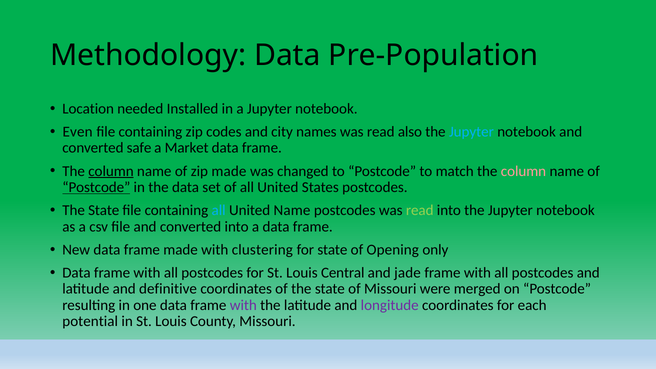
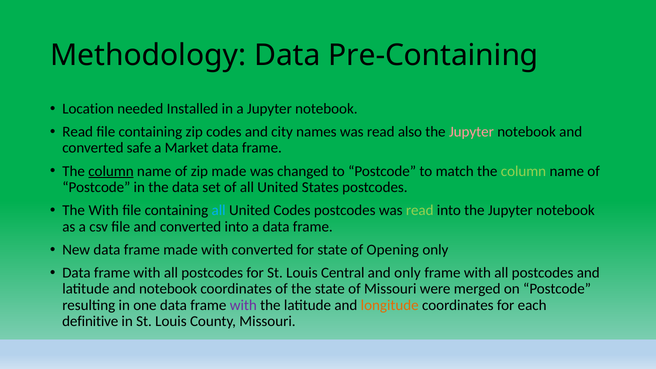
Pre-Population: Pre-Population -> Pre-Containing (433, 55)
Even: Even -> Read (78, 132)
Jupyter colour: light blue -> pink (471, 132)
column colour: pink -> light green (523, 171)
Postcode underline: present -> none (96, 187)
State: State -> With (104, 210)
United Name: Name -> Codes (292, 210)
with clustering: clustering -> converted (262, 250)
and jade: jade -> only (407, 273)
and definitive: definitive -> notebook (168, 289)
longitude colour: purple -> orange (390, 305)
potential: potential -> definitive (90, 321)
